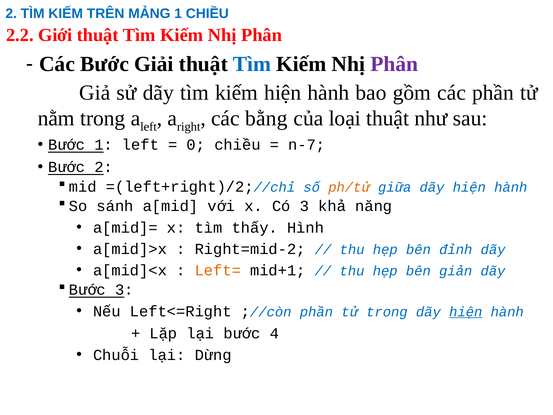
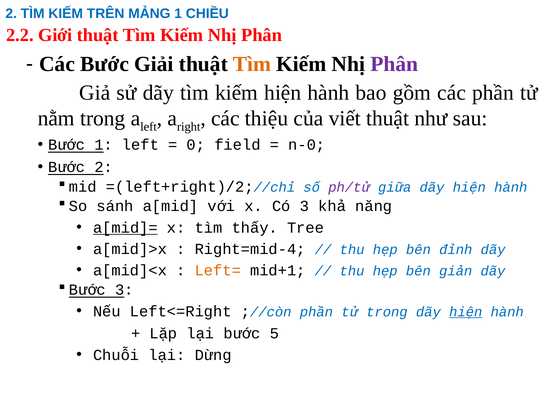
Tìm colour: blue -> orange (252, 64)
bằng: bằng -> thiệu (267, 118)
loại: loại -> viết (345, 118)
0 chiều: chiều -> field (237, 145)
n-7: n-7 -> n-0 (307, 145)
ph/tử colour: orange -> purple (349, 187)
a[mid]= underline: none -> present (125, 228)
Hình: Hình -> Tree (306, 228)
Right=mid-2: Right=mid-2 -> Right=mid-4 (250, 249)
4: 4 -> 5 (274, 333)
